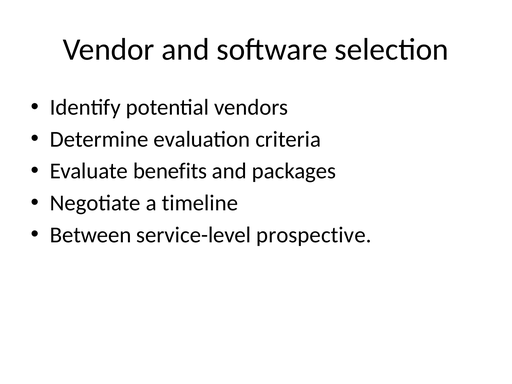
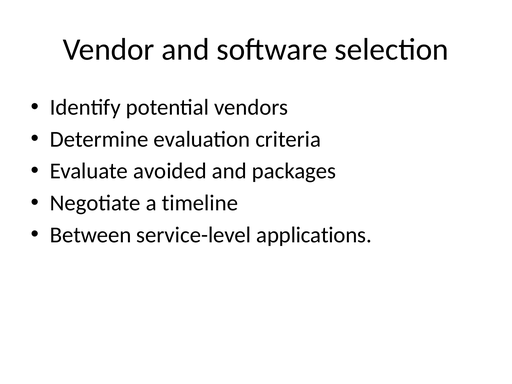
benefits: benefits -> avoided (170, 171)
prospective: prospective -> applications (314, 235)
